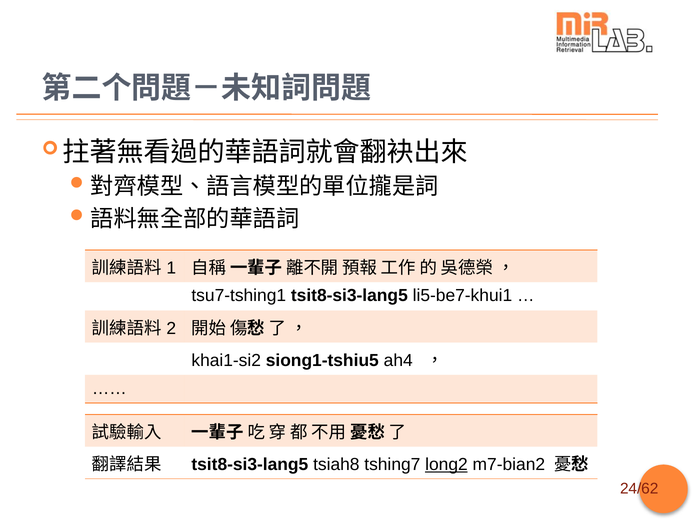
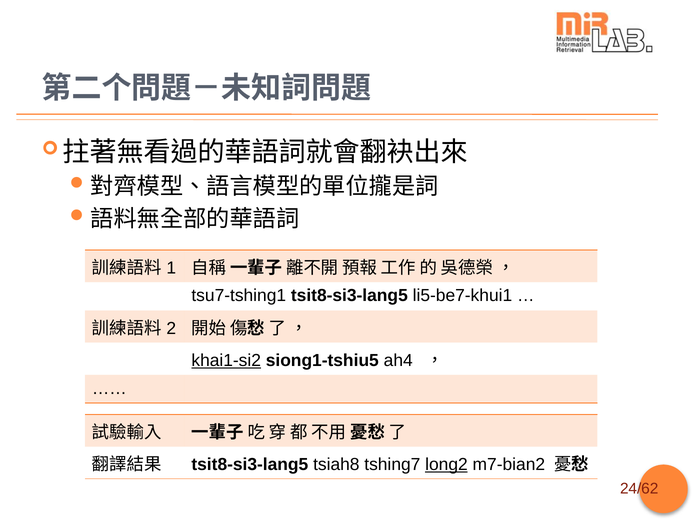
khai1-si2 underline: none -> present (226, 361)
